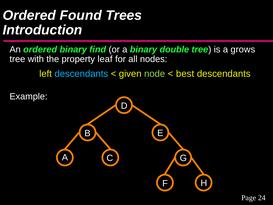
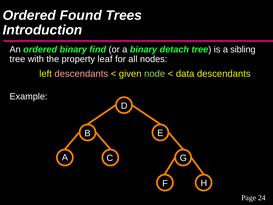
double: double -> detach (174, 49)
grows: grows -> sibling (243, 49)
descendants colour: light blue -> pink (81, 74)
best: best -> data (185, 74)
